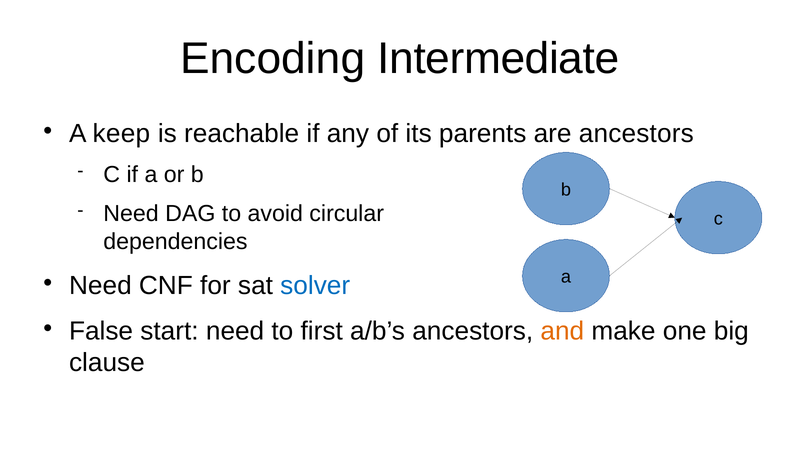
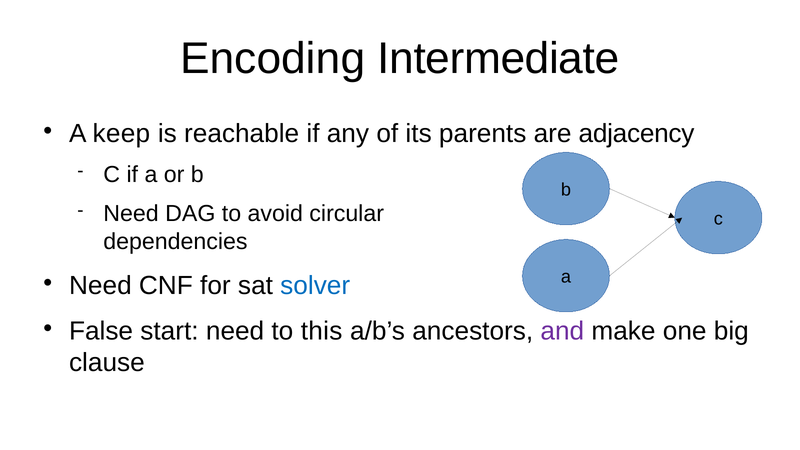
are ancestors: ancestors -> adjacency (636, 134)
first: first -> this (322, 331)
and colour: orange -> purple (562, 331)
